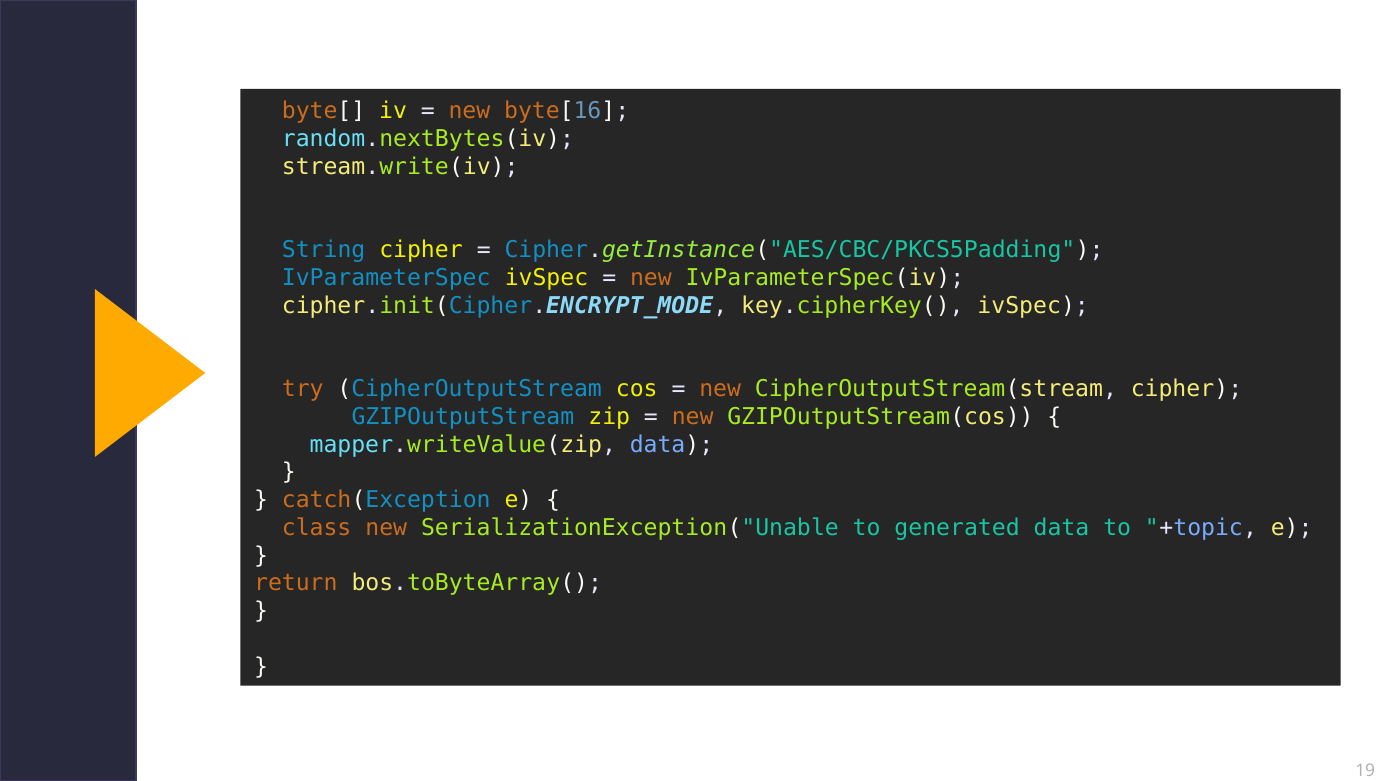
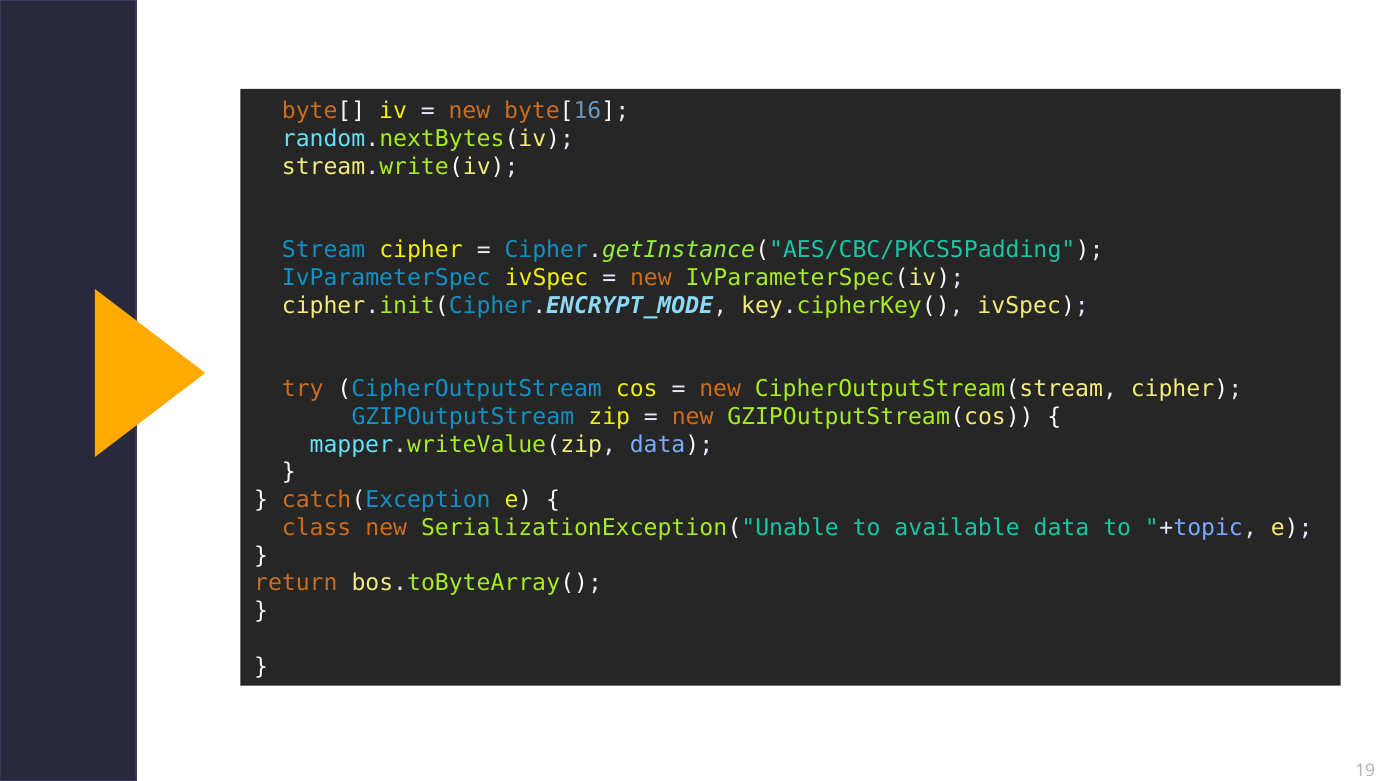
String: String -> Stream (324, 250)
generated: generated -> available (957, 528)
